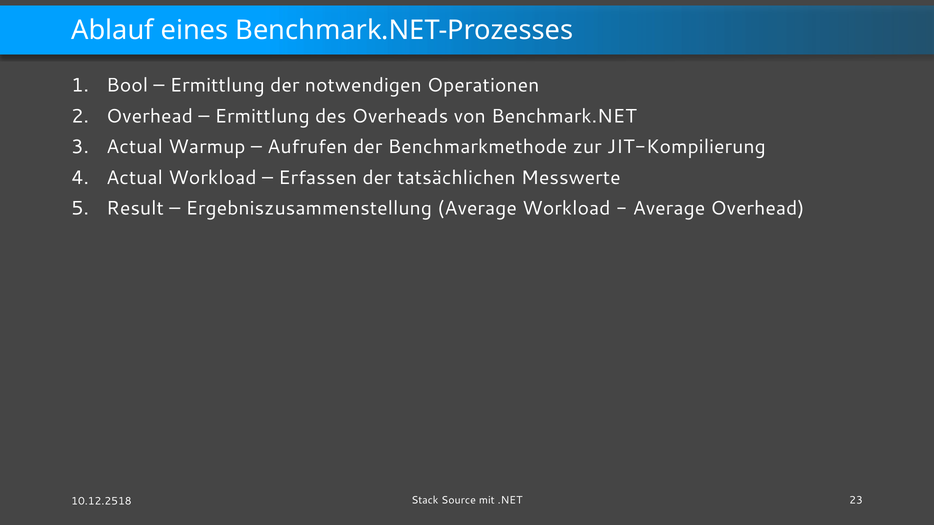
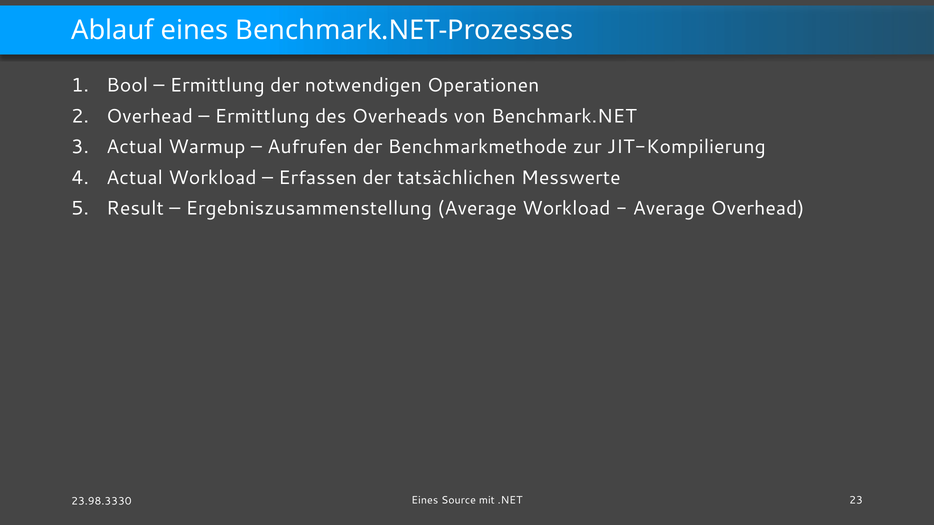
Stack: Stack -> Eines (425, 500)
10.12.2518: 10.12.2518 -> 23.98.3330 (101, 502)
